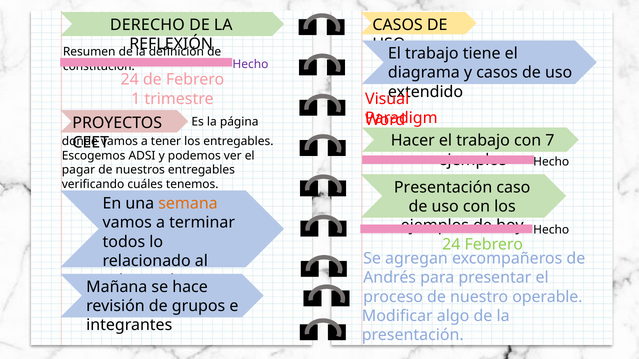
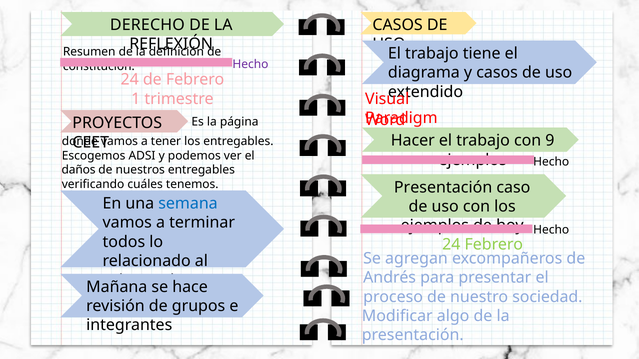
7: 7 -> 9 (550, 141)
pagar: pagar -> daños (79, 170)
semana colour: orange -> blue (188, 204)
operable: operable -> sociedad (547, 297)
